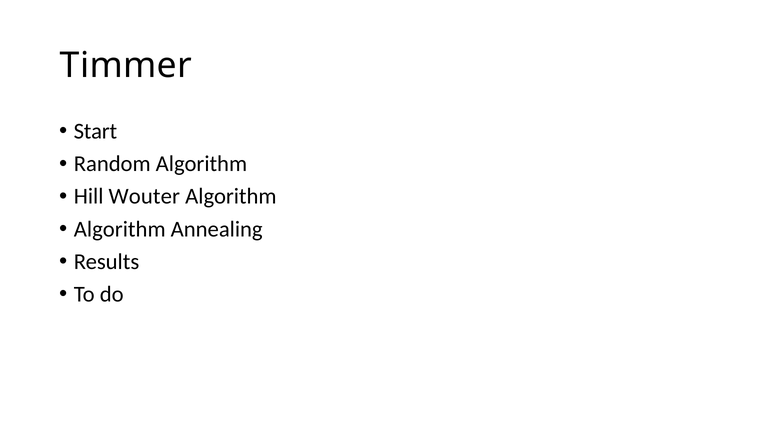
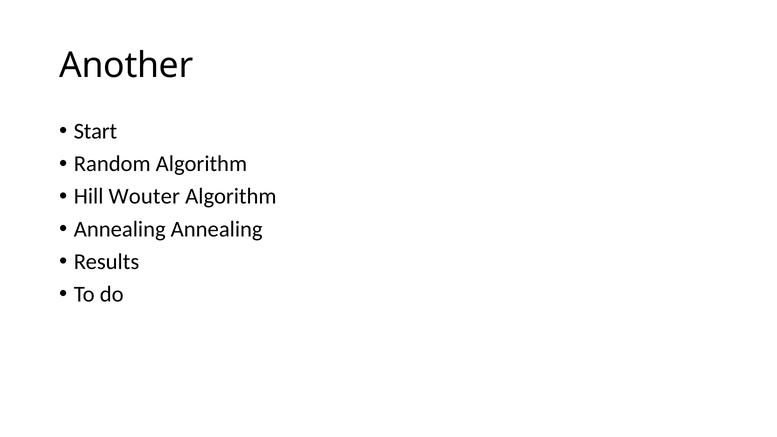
Timmer: Timmer -> Another (126, 65)
Algorithm: Algorithm -> Annealing (120, 229)
